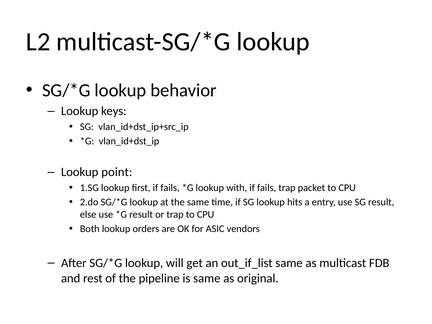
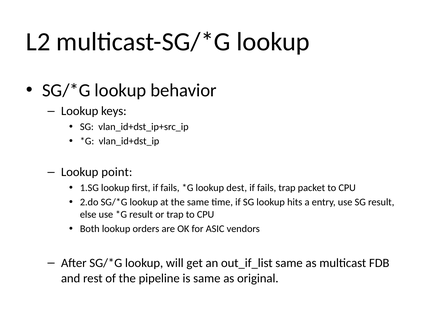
with: with -> dest (237, 188)
